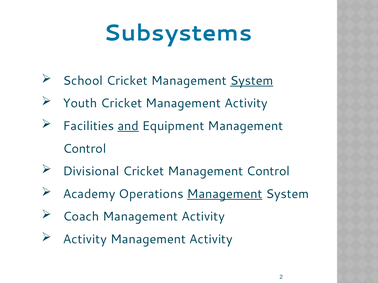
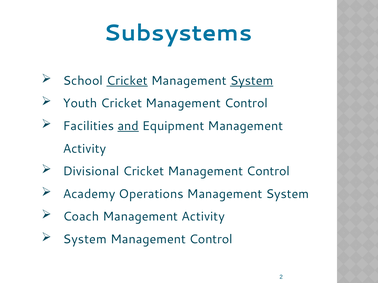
Cricket underline: none -> present (127, 81)
Youth Cricket Management Activity: Activity -> Control (246, 104)
Control: Control -> Activity (84, 149)
Management underline: present -> none (225, 194)
Activity: Activity -> System (85, 240)
Activity: Activity -> Control (211, 240)
